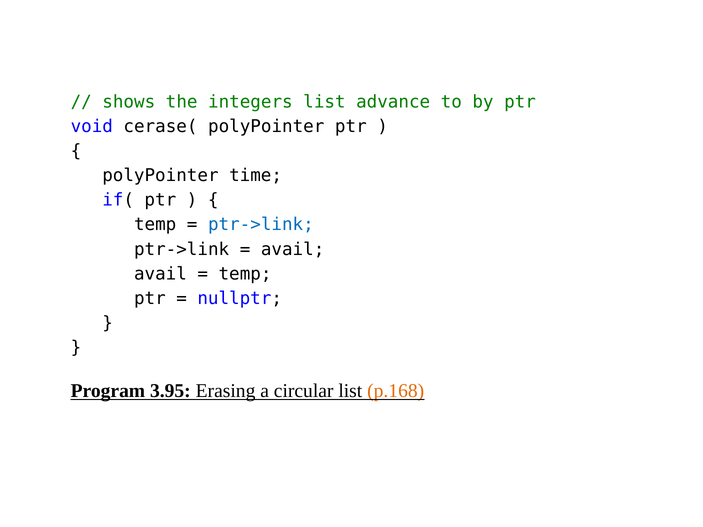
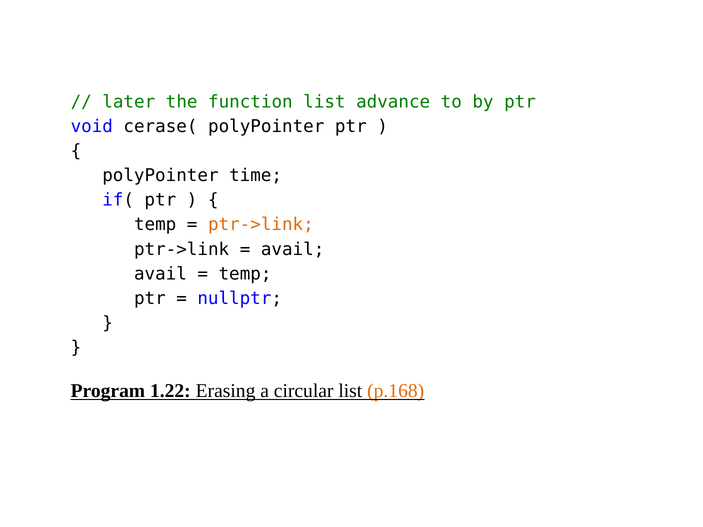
shows: shows -> later (129, 102)
integers: integers -> function (250, 102)
ptr->link colour: blue -> orange (261, 225)
3.95: 3.95 -> 1.22 (170, 391)
